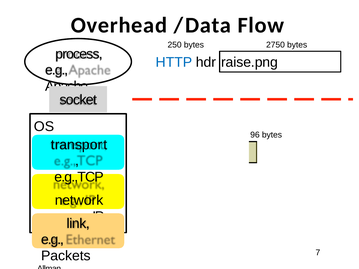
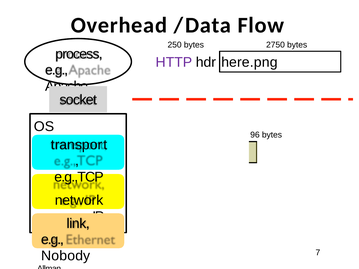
HTTP colour: blue -> purple (174, 62)
raise.png: raise.png -> here.png (249, 62)
Packets: Packets -> Nobody (66, 256)
